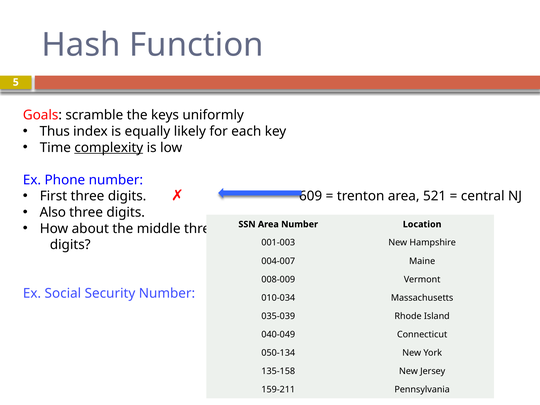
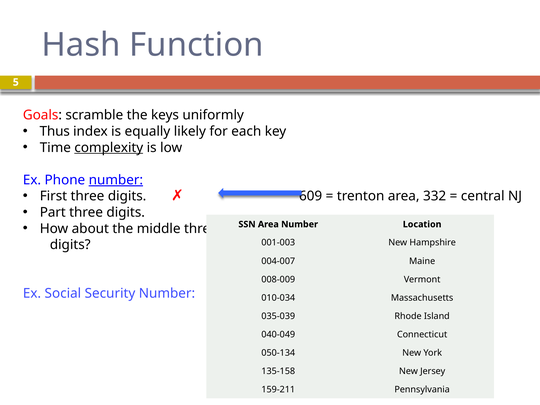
number underline: none -> present (116, 180)
521: 521 -> 332 (435, 196)
Also: Also -> Part (53, 212)
